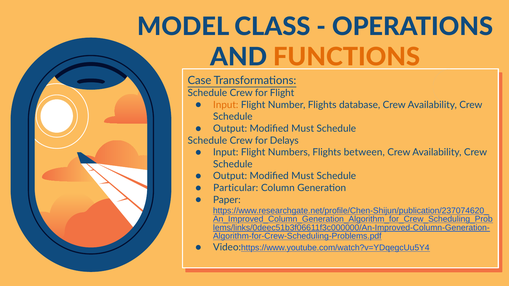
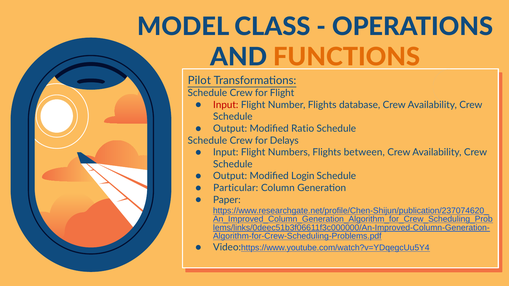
Case: Case -> Pilot (199, 80)
Input colour: orange -> red (226, 105)
Must: Must -> Ratio (303, 129)
Must: Must -> Login (303, 176)
